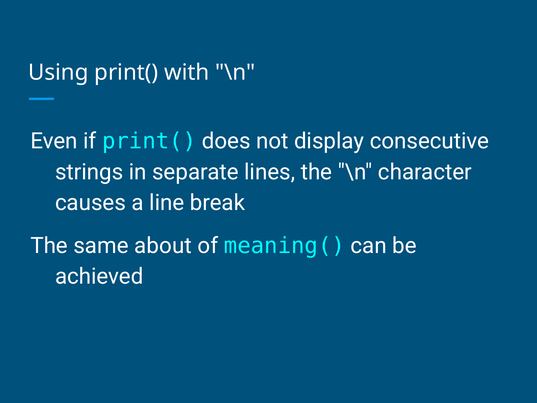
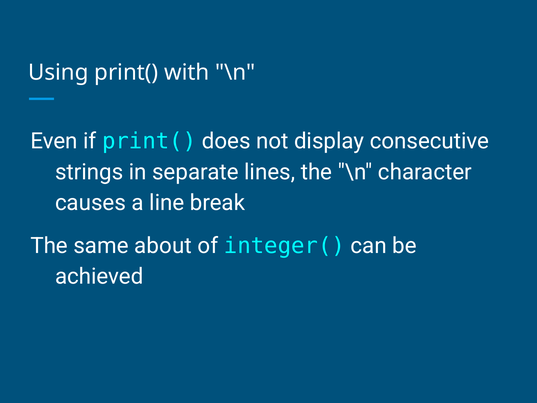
meaning(: meaning( -> integer( (284, 246)
